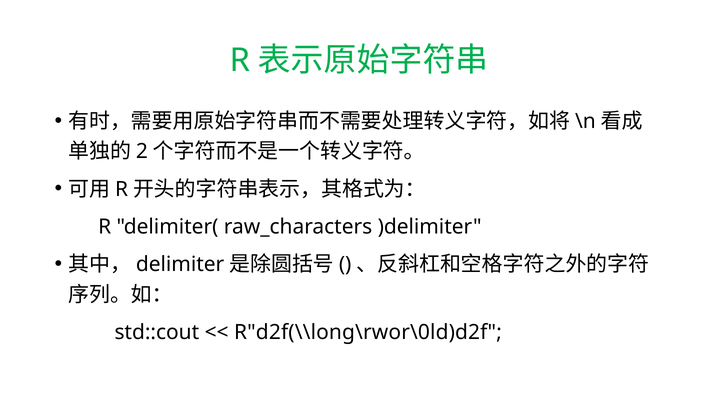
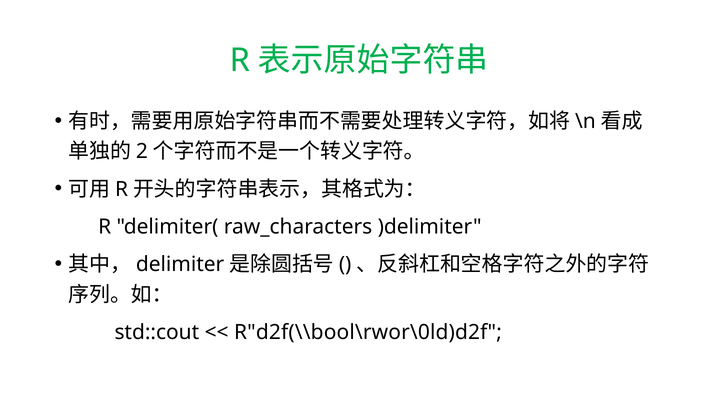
R"d2f(\\long\rwor\0ld)d2f: R"d2f(\\long\rwor\0ld)d2f -> R"d2f(\\bool\rwor\0ld)d2f (368, 332)
